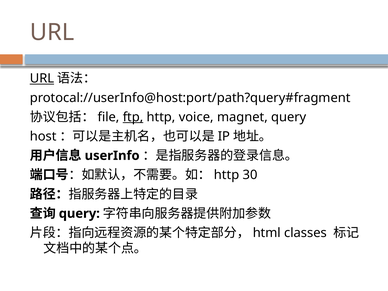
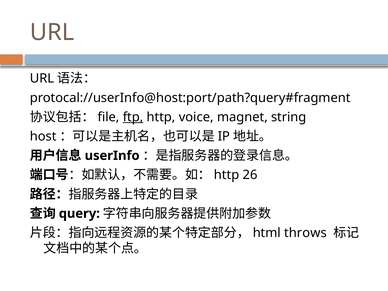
URL underline: present -> none (42, 78)
magnet query: query -> string (289, 117)
30: 30 -> 26 (250, 175)
classes: classes -> throws (305, 233)
